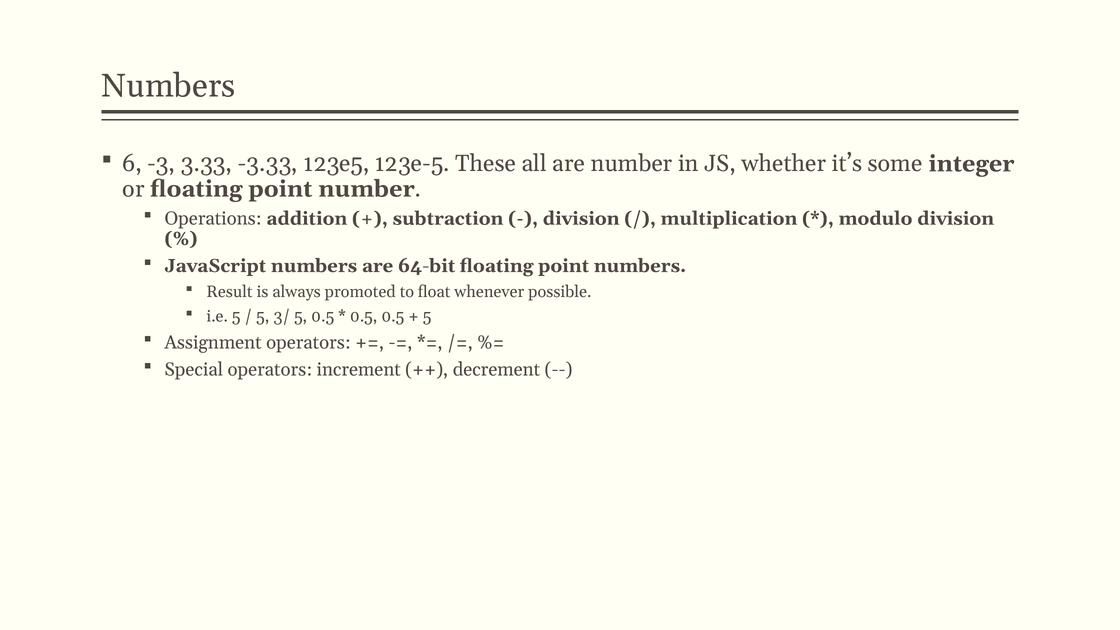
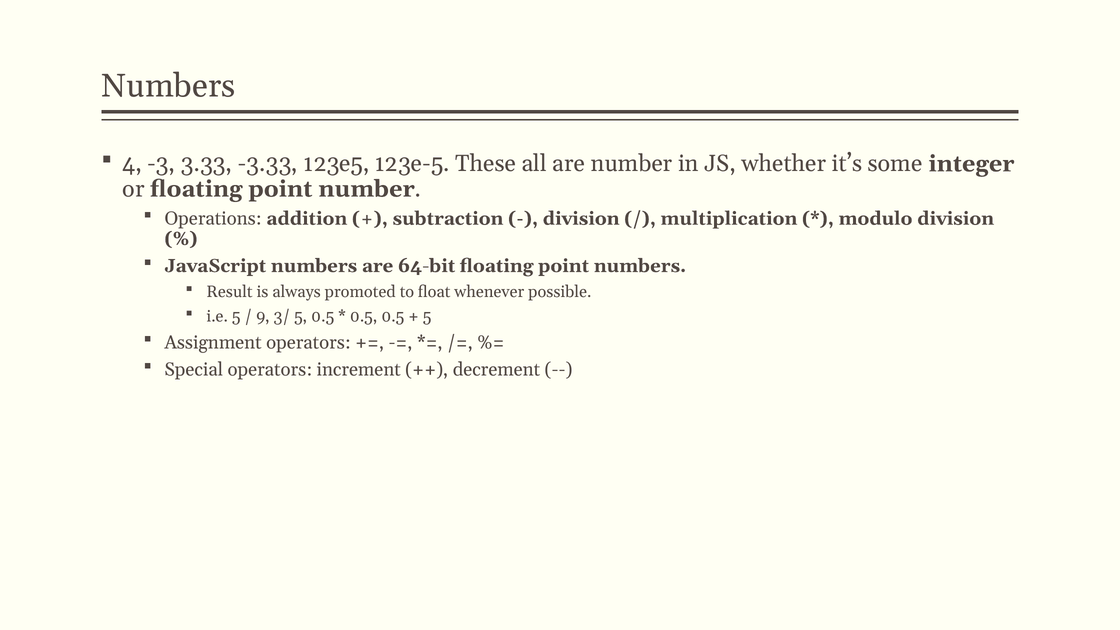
6: 6 -> 4 (132, 164)
5: 5 -> 9 (263, 316)
